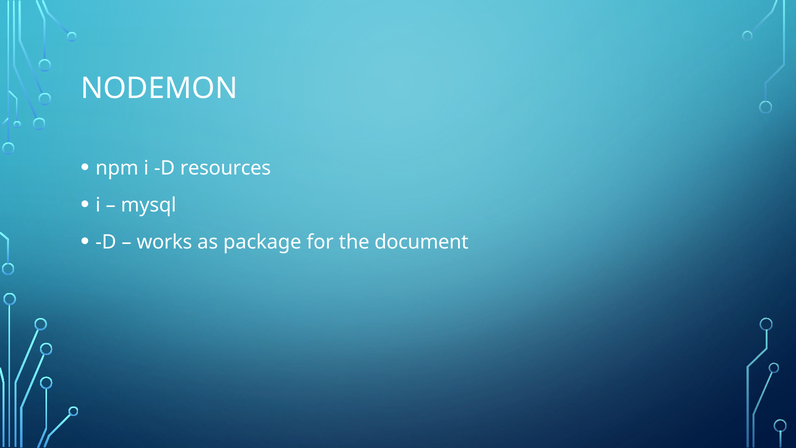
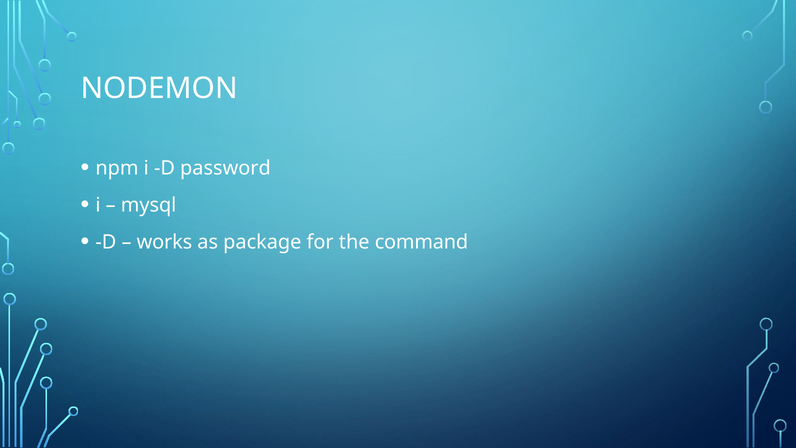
resources: resources -> password (225, 168)
document: document -> command (421, 242)
